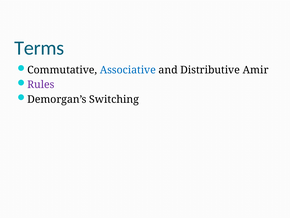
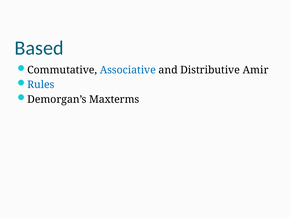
Terms: Terms -> Based (39, 48)
Rules colour: purple -> blue (41, 84)
Switching: Switching -> Maxterms (114, 99)
